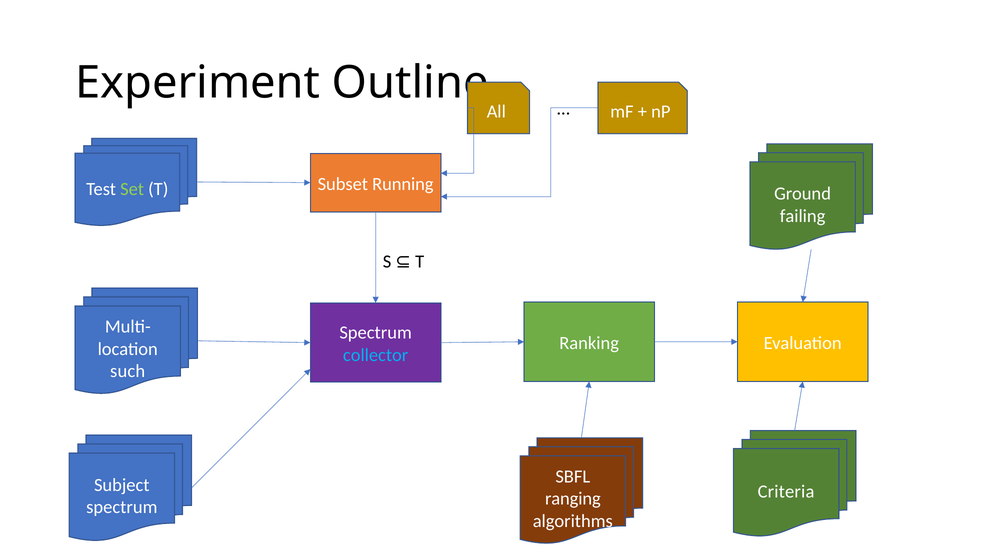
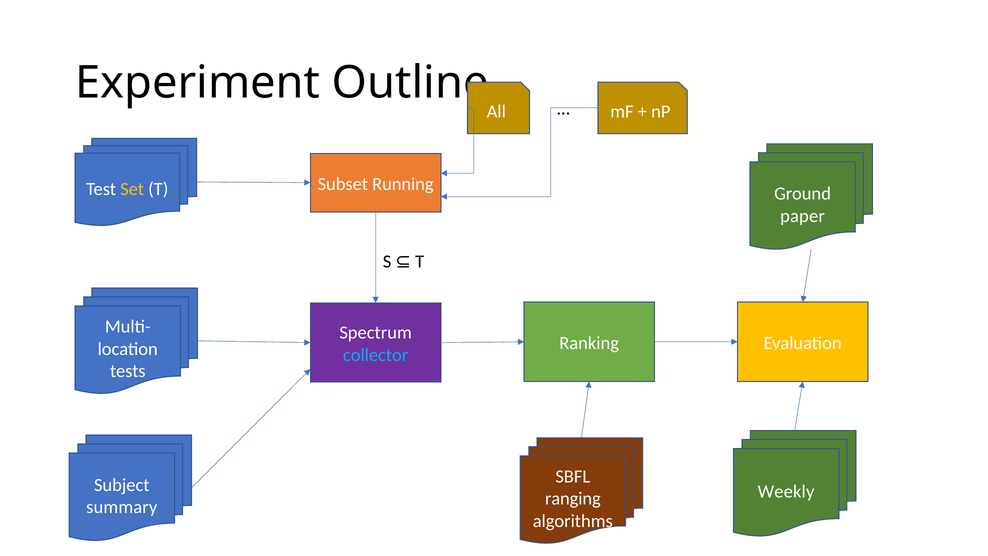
Set colour: light green -> yellow (132, 189)
failing: failing -> paper (802, 216)
such: such -> tests (128, 371)
Criteria: Criteria -> Weekly (786, 491)
spectrum: spectrum -> summary (122, 507)
